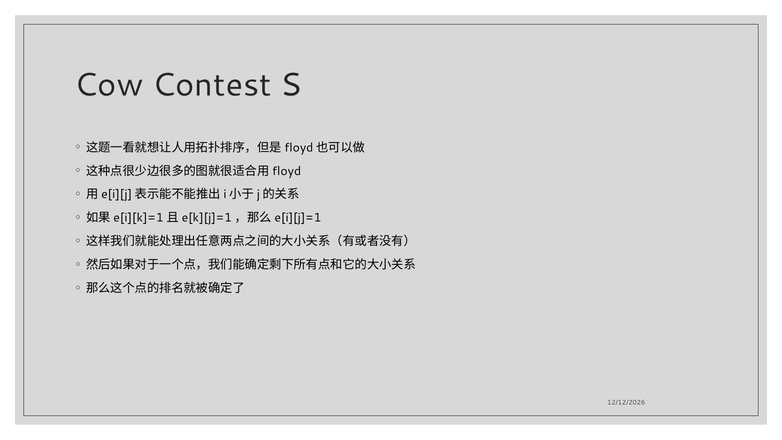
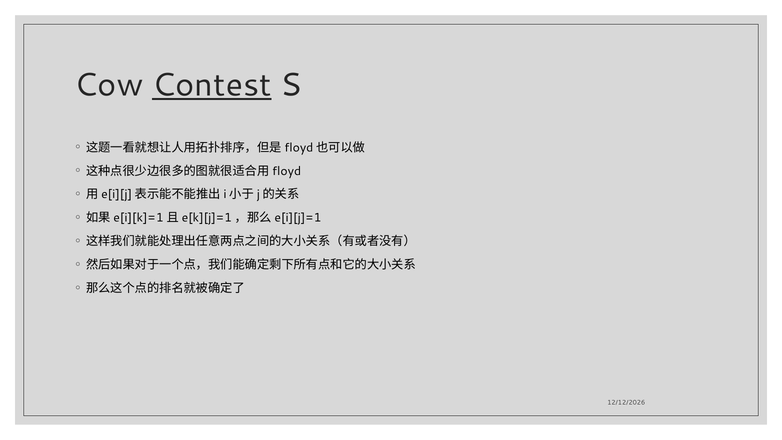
Contest underline: none -> present (212, 85)
